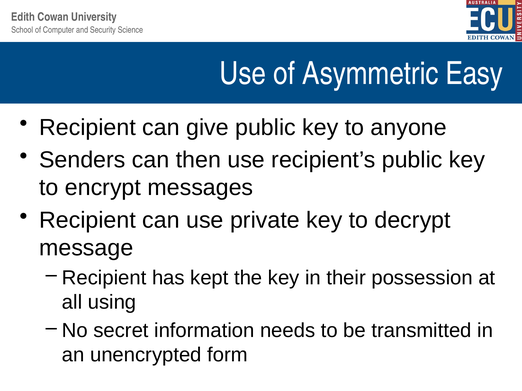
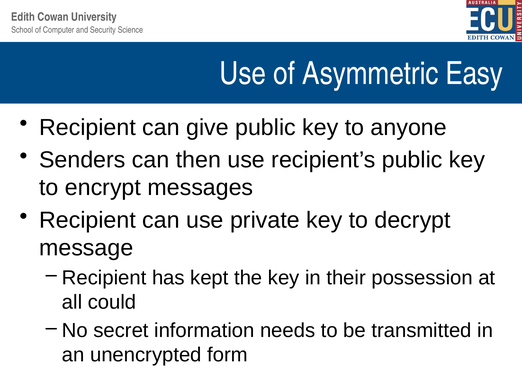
using: using -> could (112, 303)
